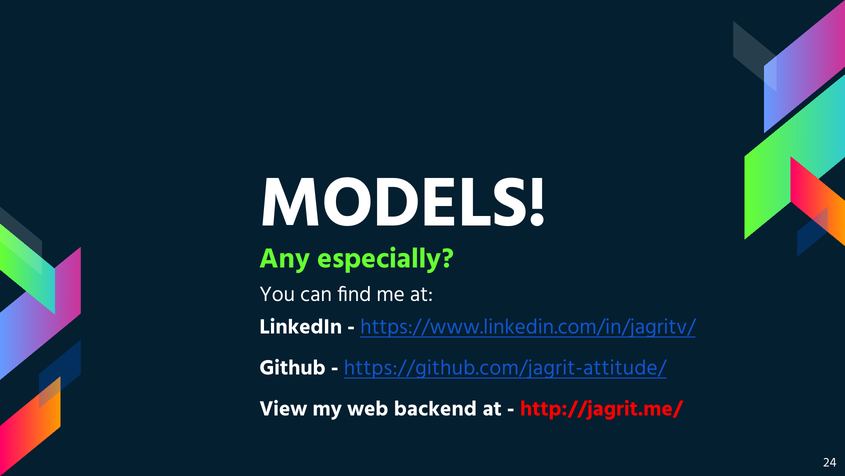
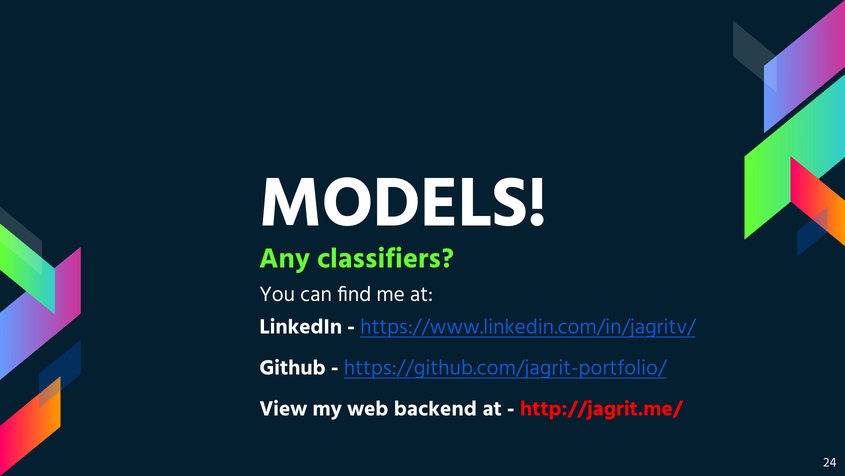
especially: especially -> classifiers (386, 258)
https://github.com/jagrit-attitude/: https://github.com/jagrit-attitude/ -> https://github.com/jagrit-portfolio/ (505, 367)
